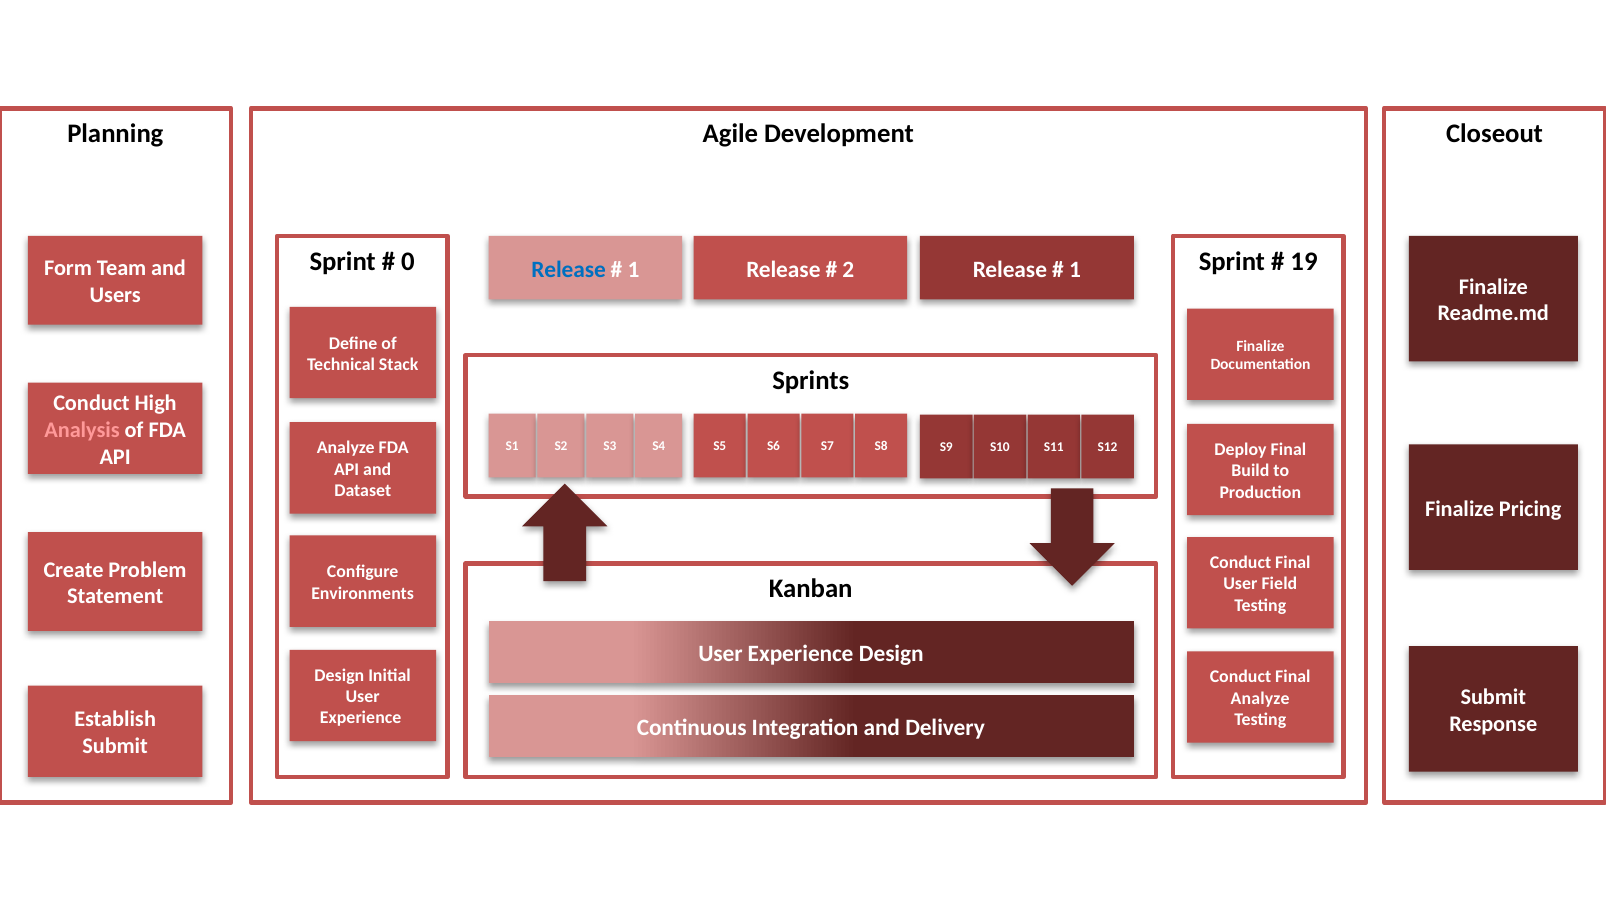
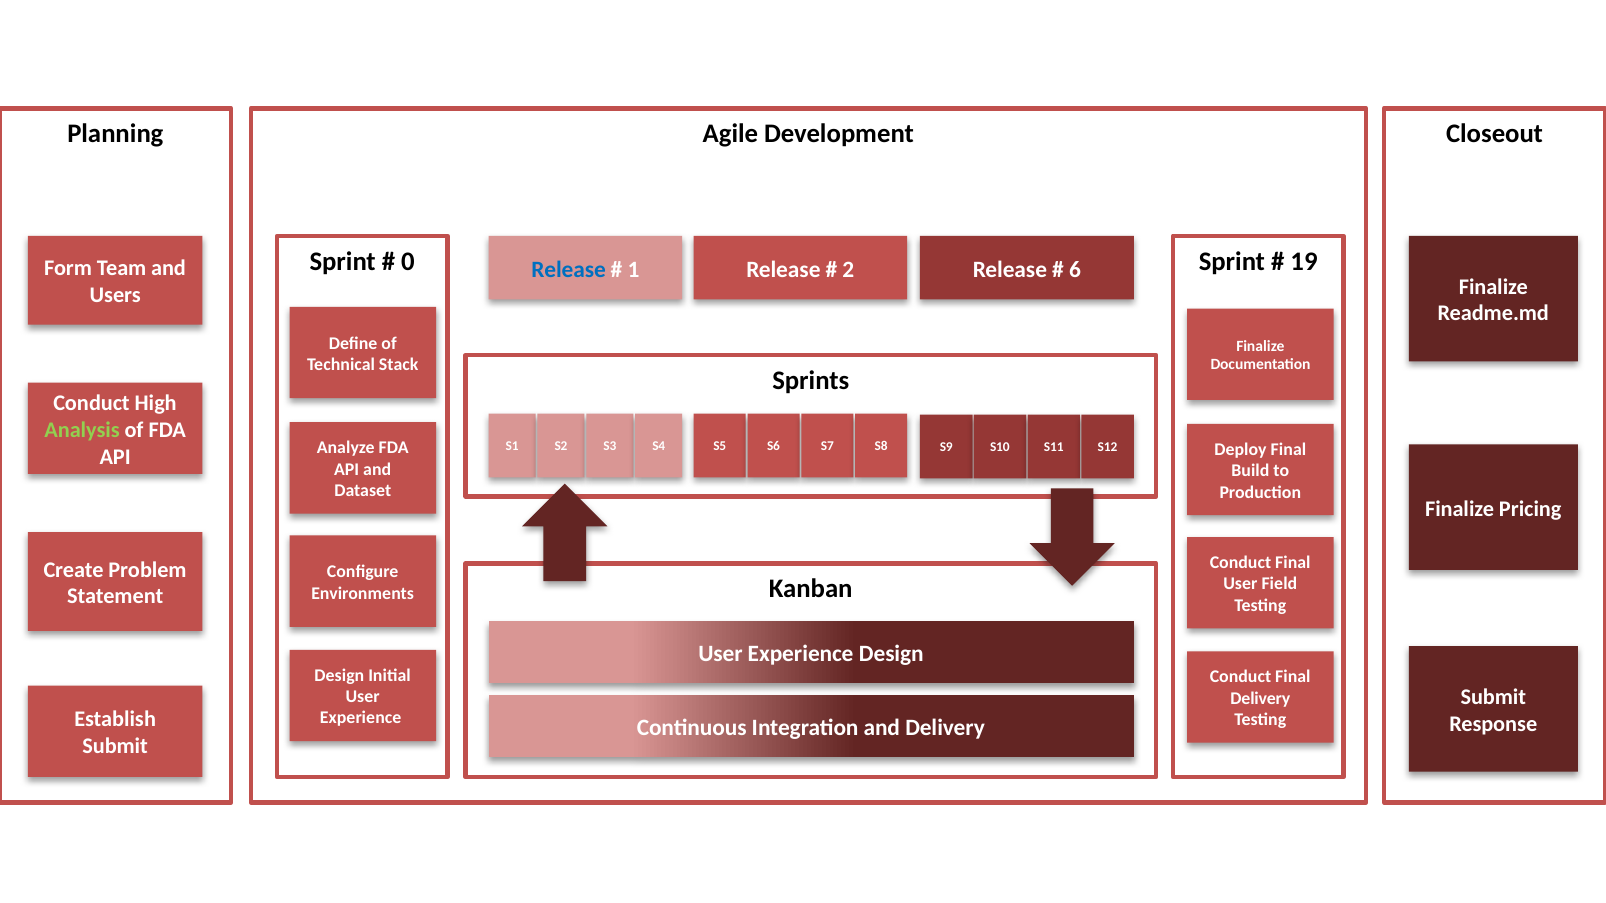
1: 1 -> 6 (1075, 269)
Analysis colour: pink -> light green (82, 430)
Analyze: Analyze -> Delivery (1260, 699)
